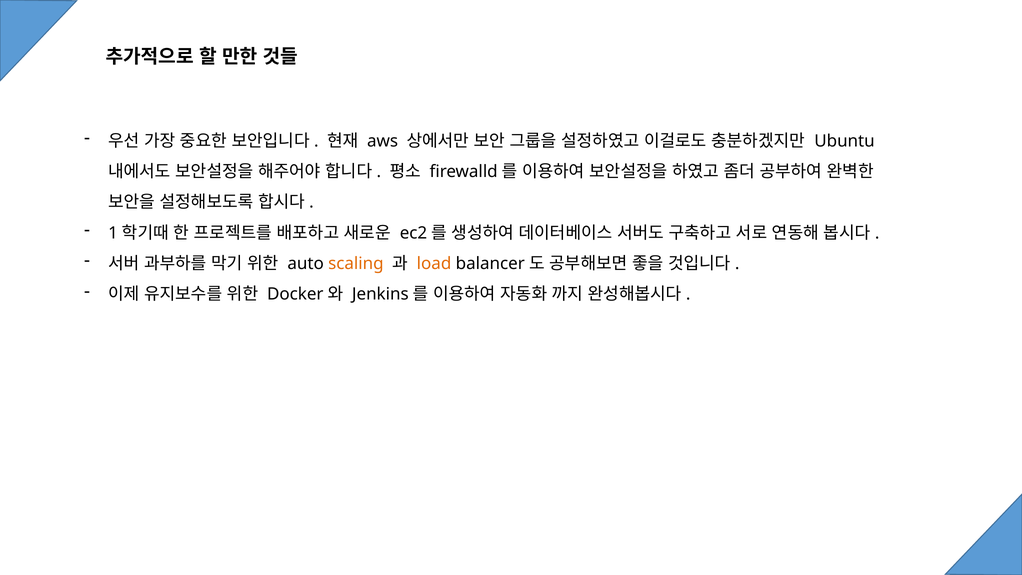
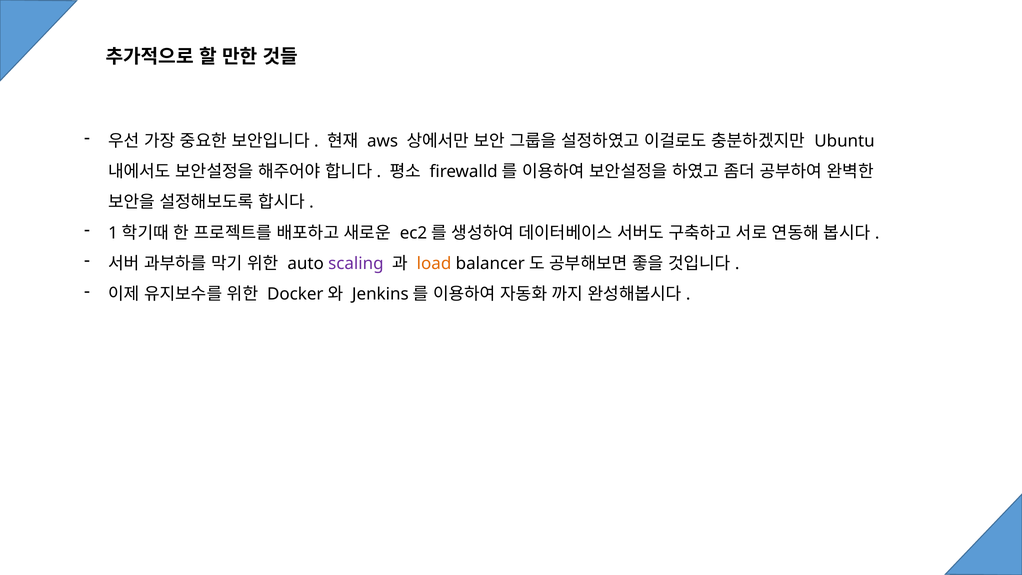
scaling colour: orange -> purple (356, 264)
